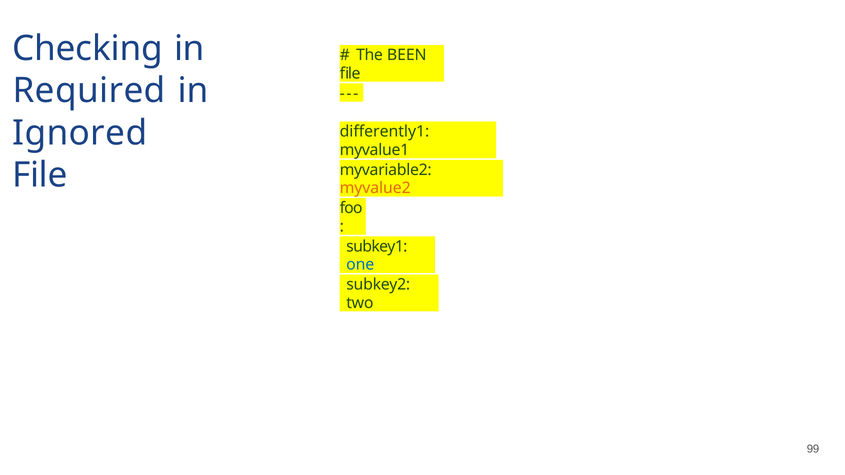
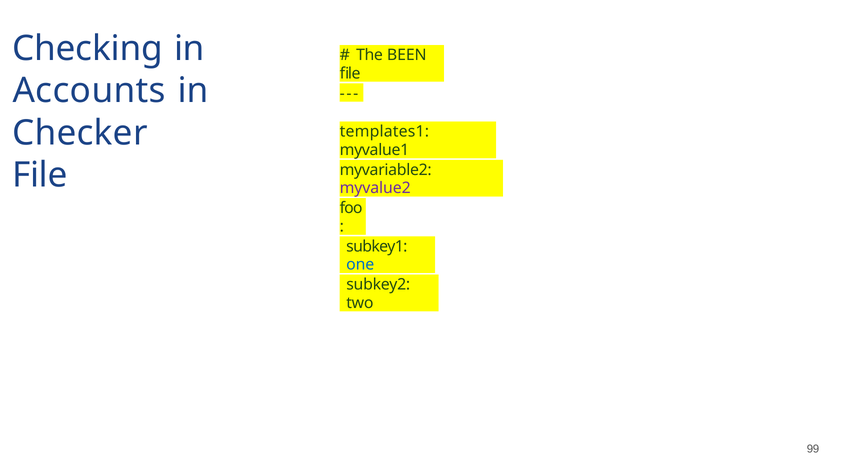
Required: Required -> Accounts (89, 91)
Ignored: Ignored -> Checker (80, 133)
differently1: differently1 -> templates1 (384, 132)
myvalue2 colour: orange -> purple (375, 188)
